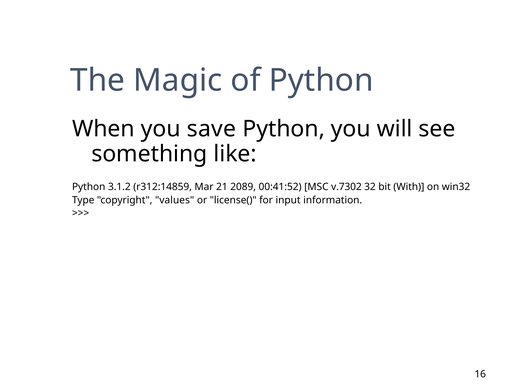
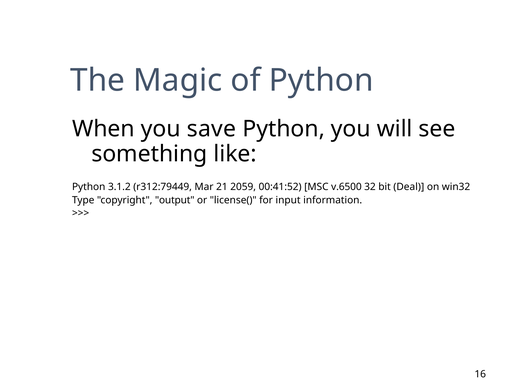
r312:14859: r312:14859 -> r312:79449 (163, 187)
2089: 2089 -> 2059 (243, 187)
v.7302: v.7302 -> v.6500 (346, 187)
With: With -> Deal (409, 187)
values: values -> output (175, 200)
